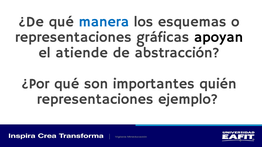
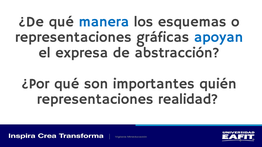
apoyan colour: black -> blue (219, 37)
atiende: atiende -> expresa (82, 53)
ejemplo: ejemplo -> realidad (188, 100)
